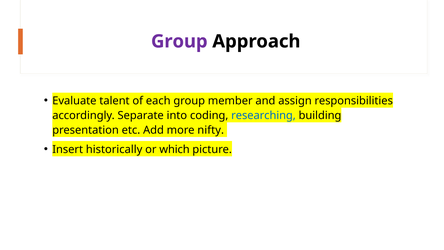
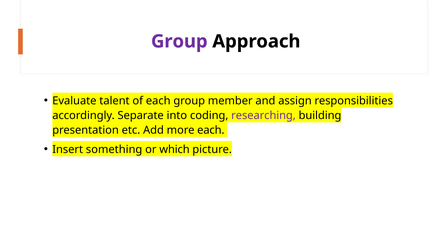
researching colour: blue -> purple (263, 115)
more nifty: nifty -> each (211, 130)
historically: historically -> something (114, 149)
